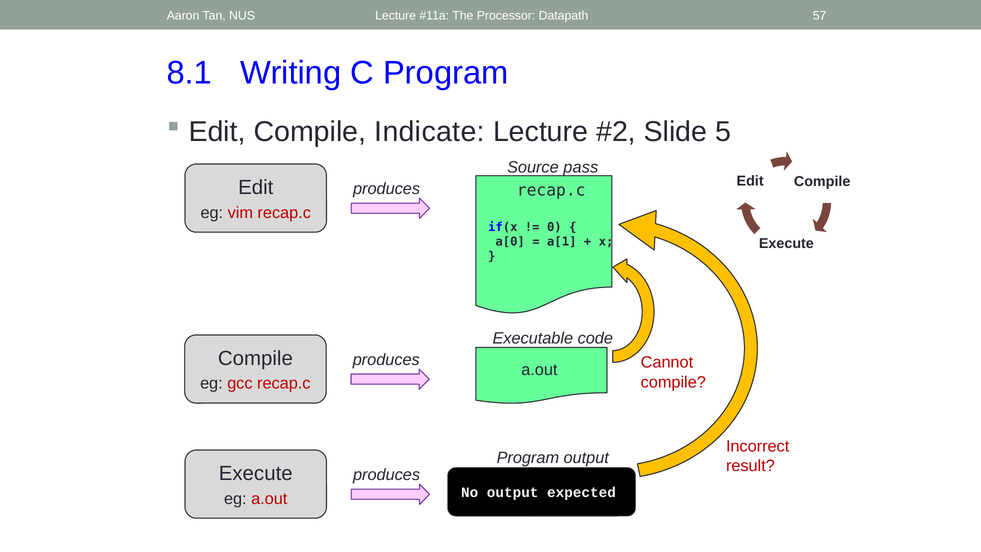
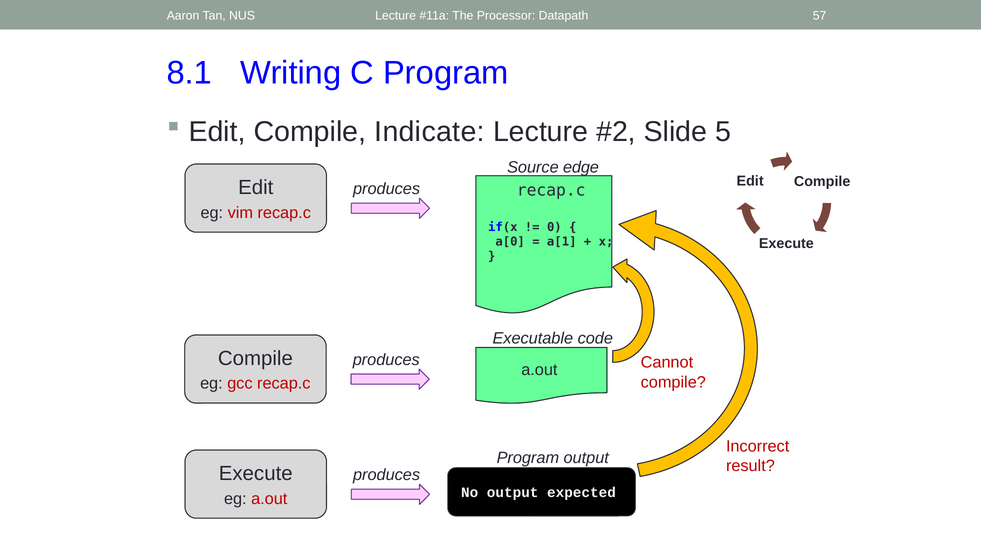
pass: pass -> edge (581, 167)
